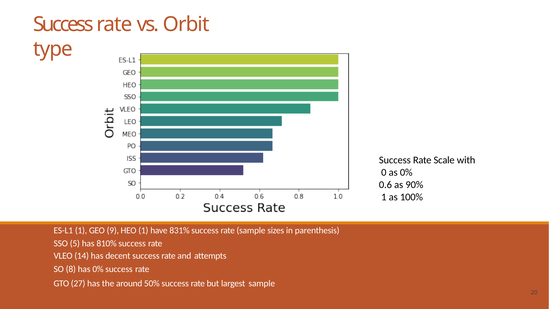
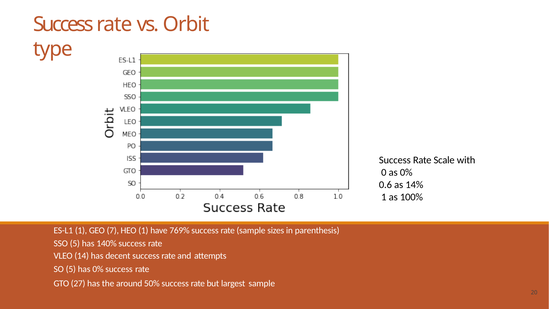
90%: 90% -> 14% (414, 185)
9: 9 -> 7 (113, 230)
831%: 831% -> 769% (179, 230)
810%: 810% -> 140% (107, 243)
SO 8: 8 -> 5 (71, 269)
